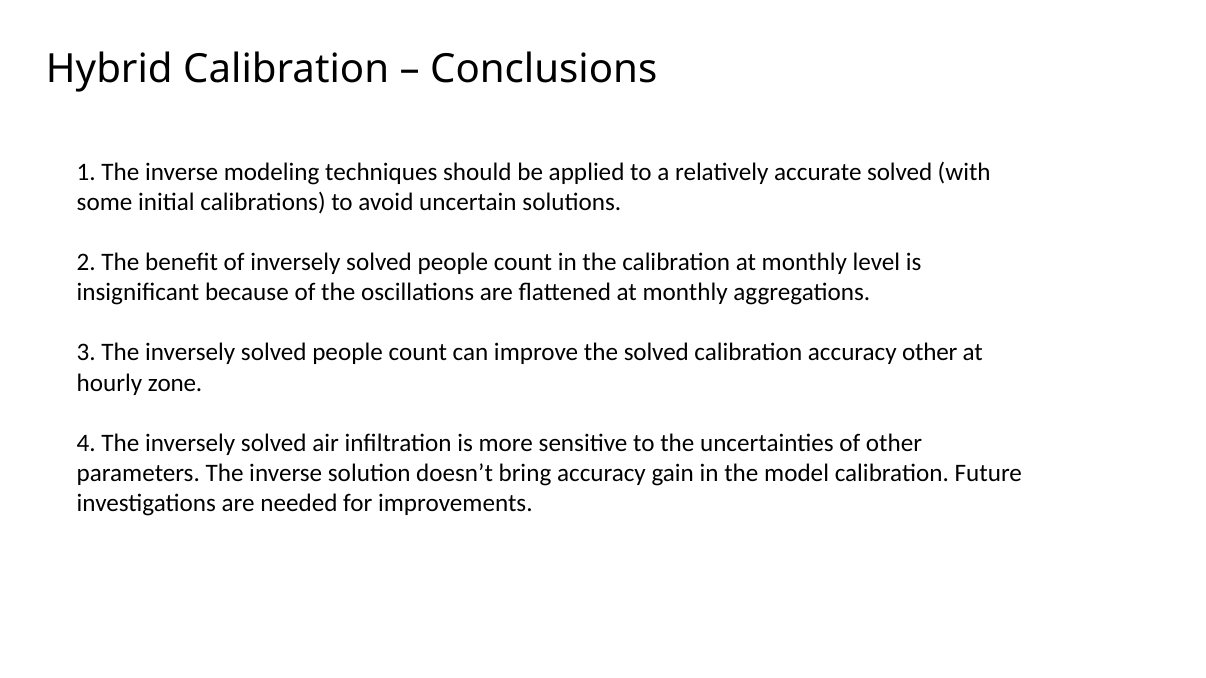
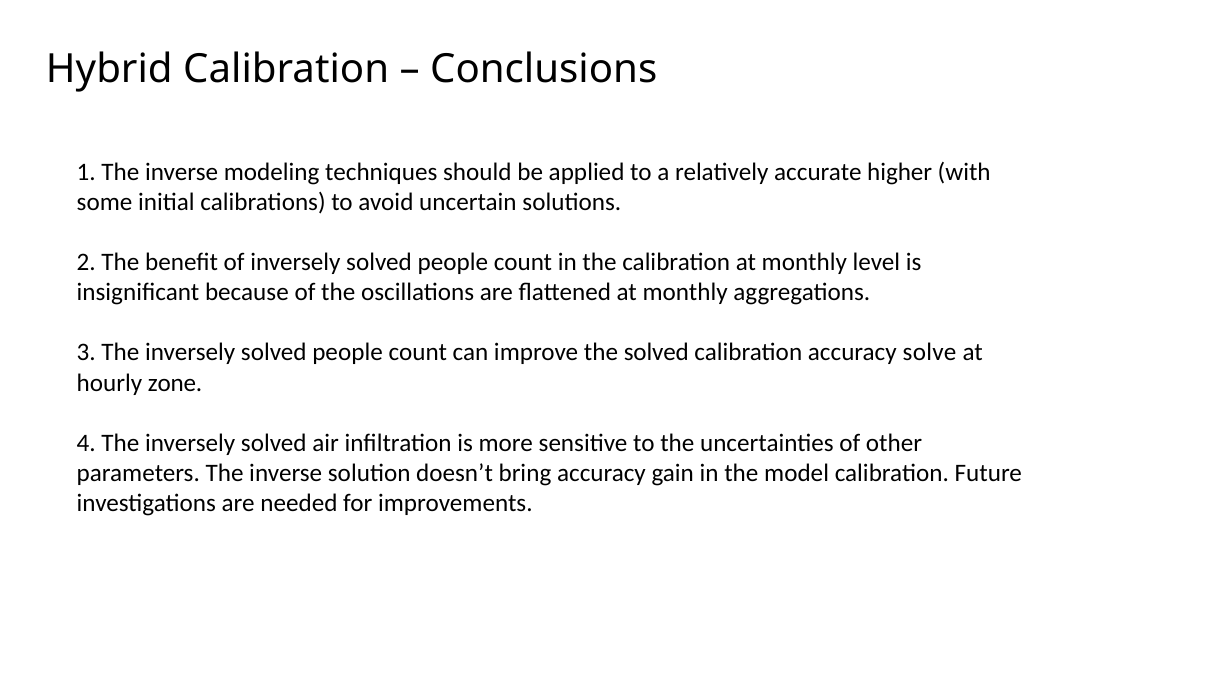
accurate solved: solved -> higher (900, 172)
accuracy other: other -> solve (930, 353)
